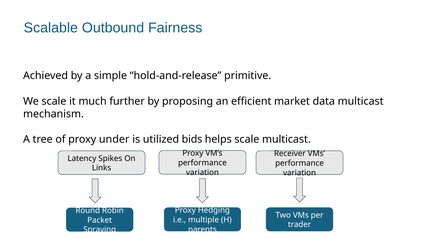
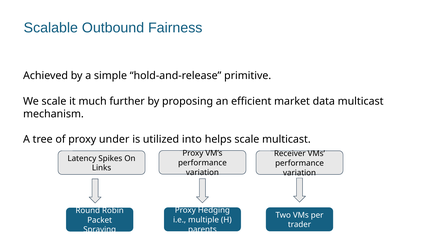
bids: bids -> into (192, 139)
